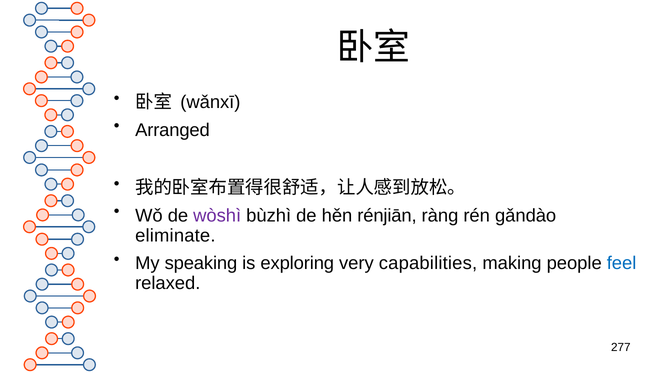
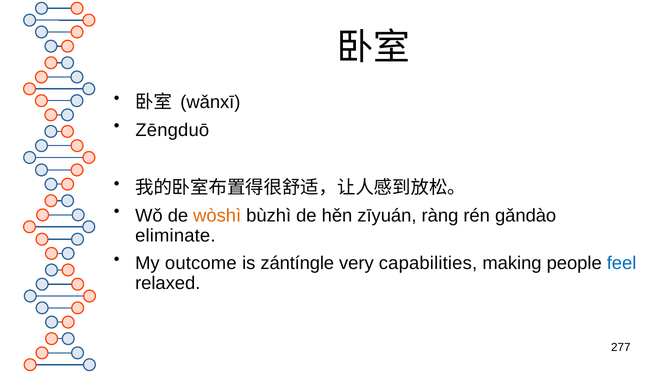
Arranged: Arranged -> Zēngduō (172, 130)
wòshì colour: purple -> orange (217, 216)
rénjiān: rénjiān -> zīyuán (387, 216)
speaking: speaking -> outcome (201, 264)
exploring: exploring -> zántíngle (297, 264)
